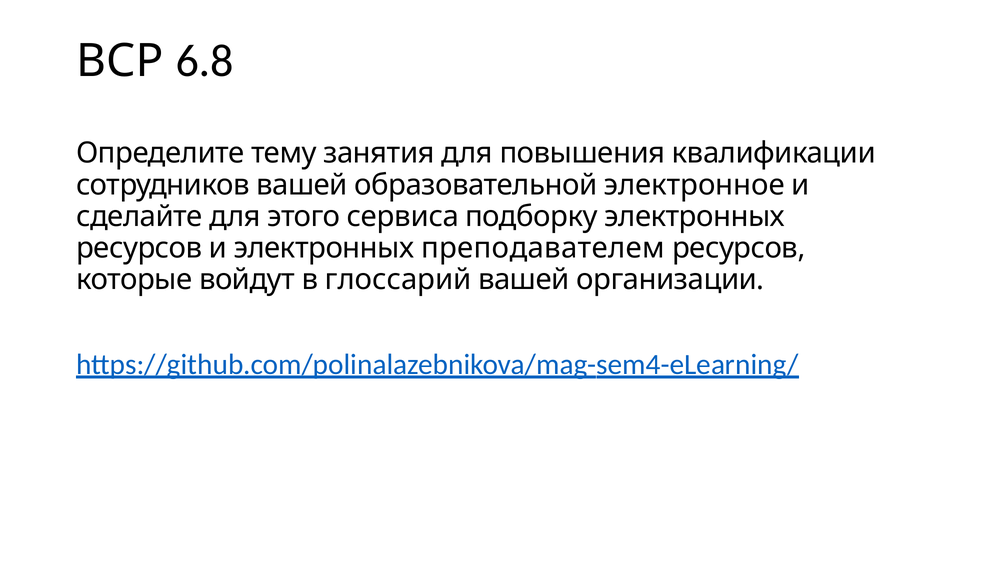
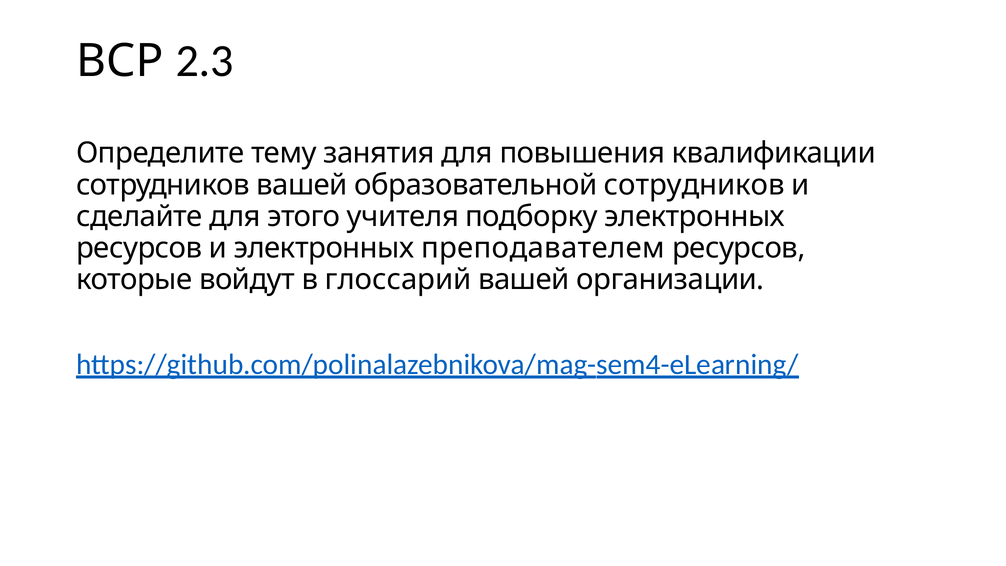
6.8: 6.8 -> 2.3 (204, 61)
образовательной электронное: электронное -> сотрудников (694, 185)
сервиса: сервиса -> учителя (403, 216)
